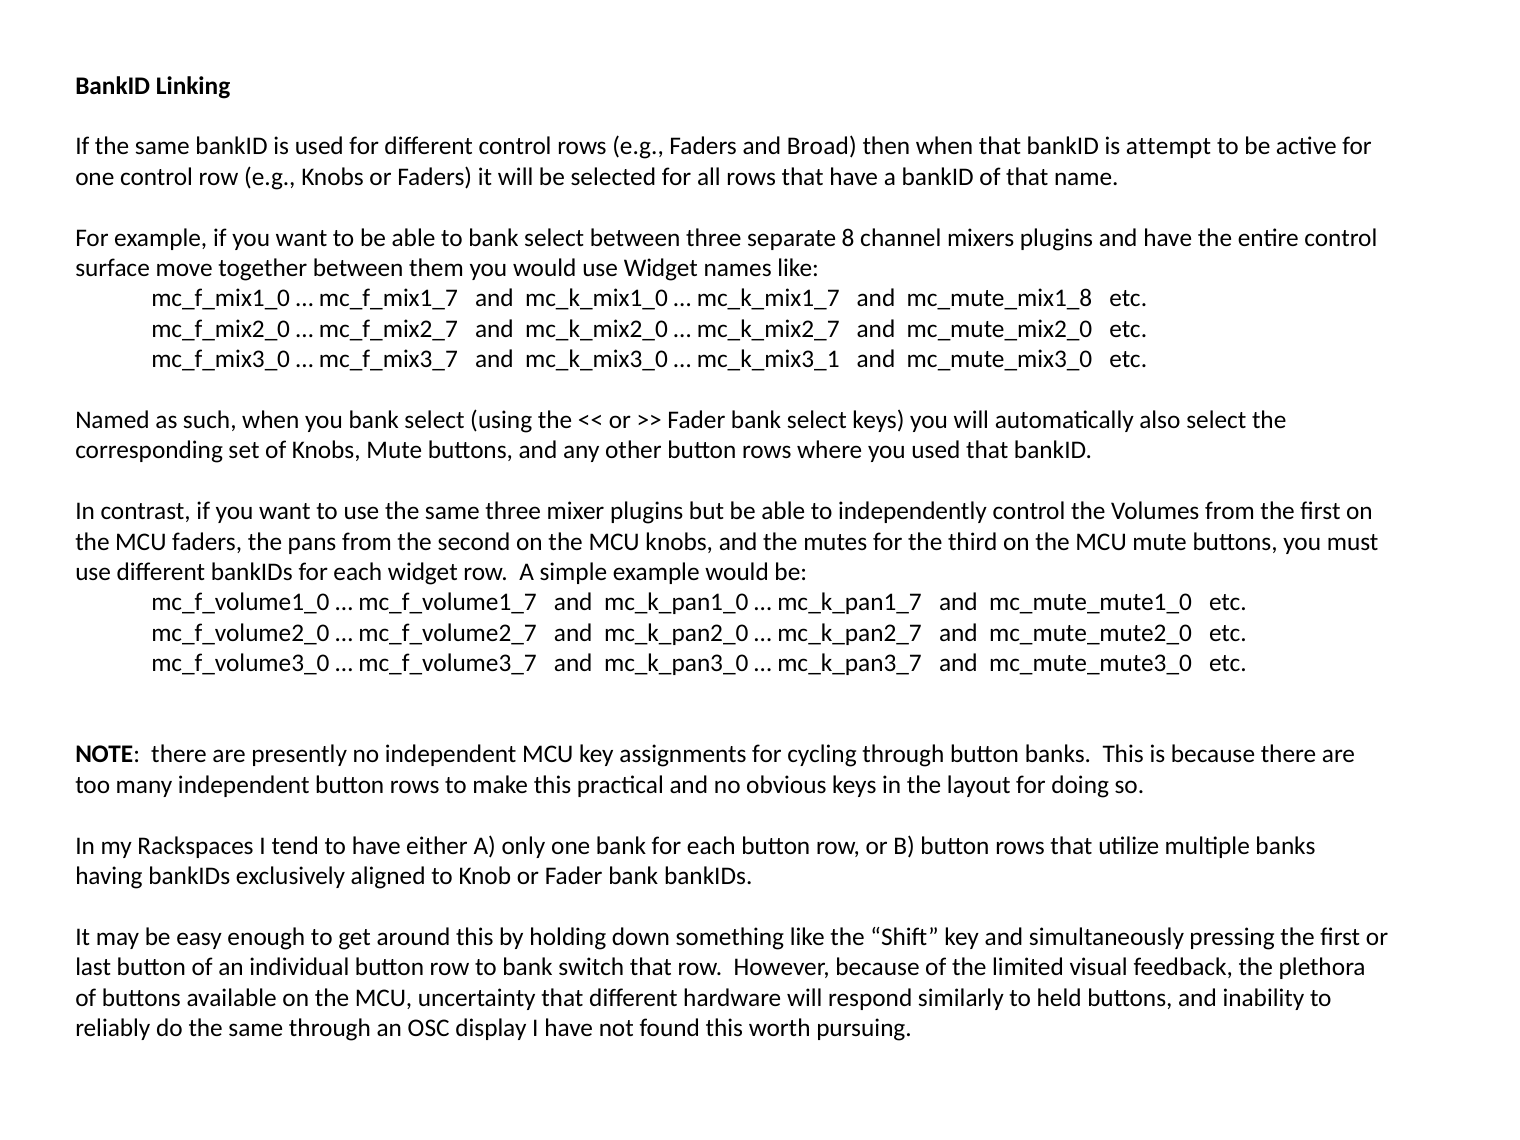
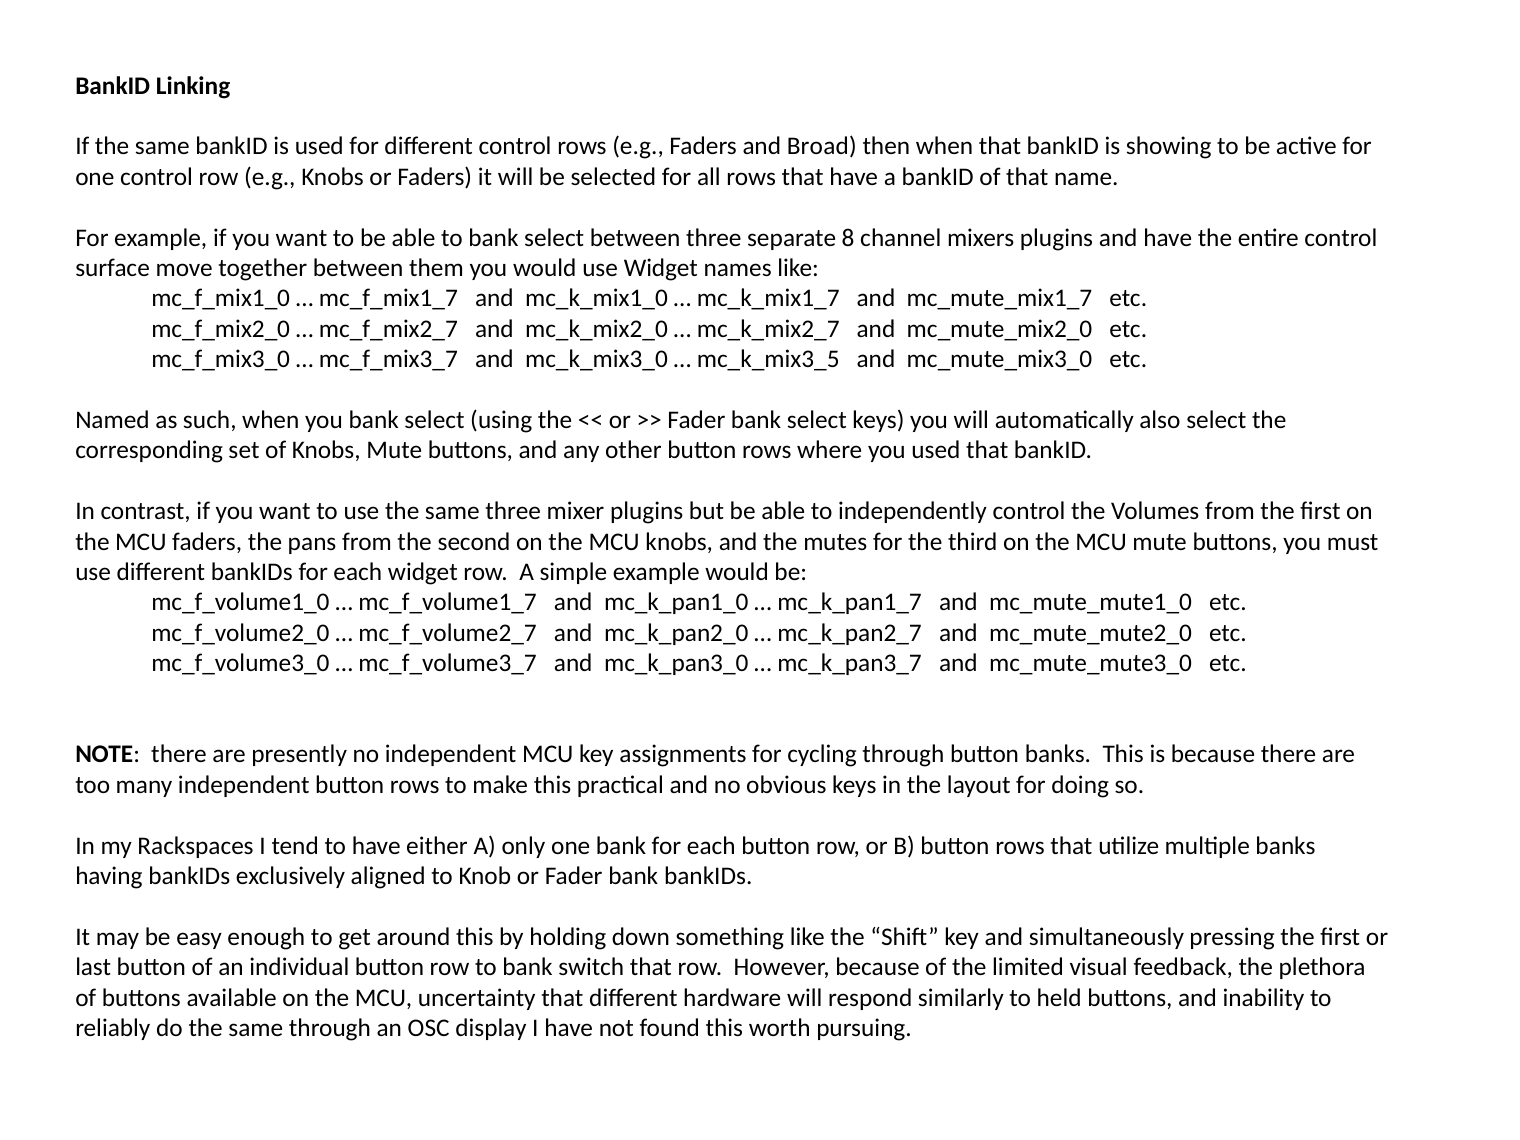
attempt: attempt -> showing (1169, 147)
mc_mute_mix1_8: mc_mute_mix1_8 -> mc_mute_mix1_7 (999, 299)
mc_k_mix3_1: mc_k_mix3_1 -> mc_k_mix3_5 (768, 359)
